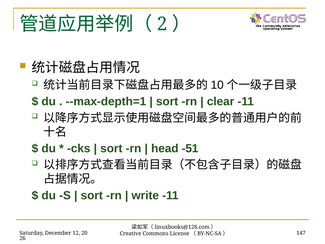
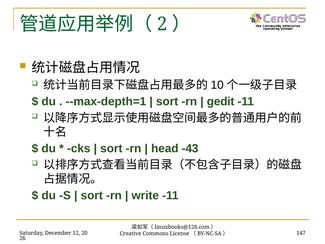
clear: clear -> gedit (221, 101)
-51: -51 -> -43 (190, 148)
